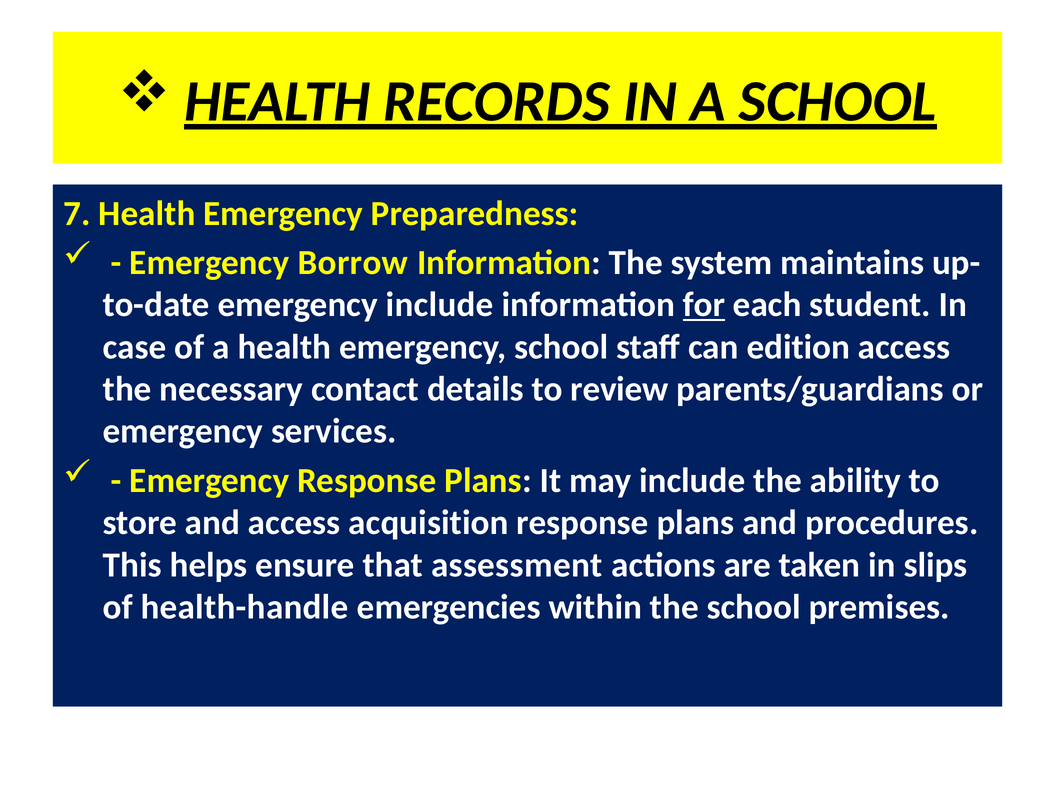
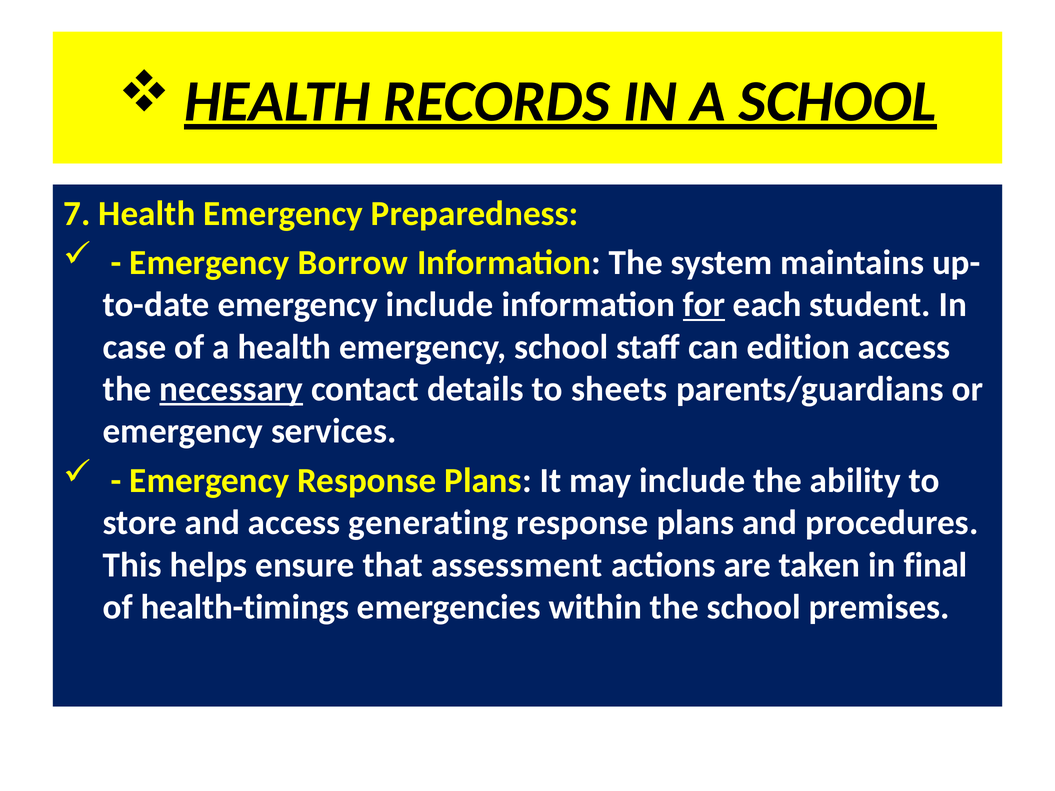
necessary underline: none -> present (231, 389)
review: review -> sheets (619, 389)
acquisition: acquisition -> generating (428, 523)
slips: slips -> final (936, 565)
health-handle: health-handle -> health-timings (245, 607)
